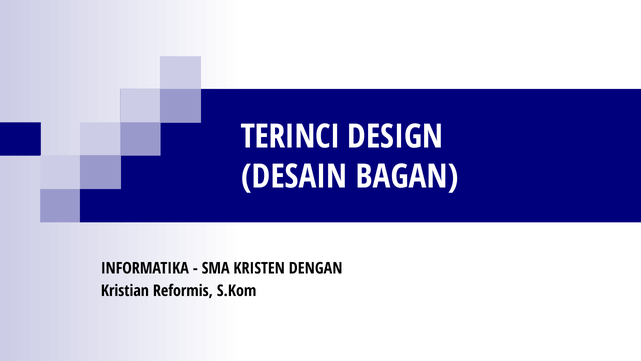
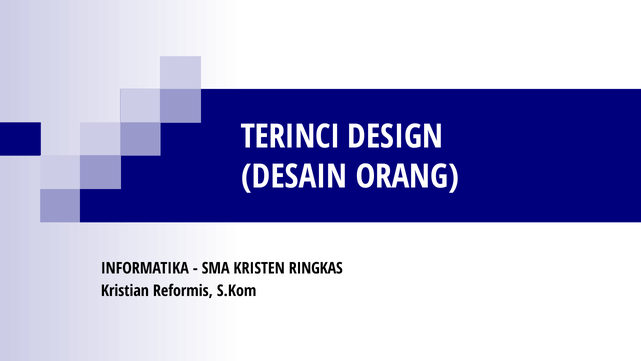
BAGAN: BAGAN -> ORANG (407, 177)
DENGAN: DENGAN -> RINGKAS (316, 268)
